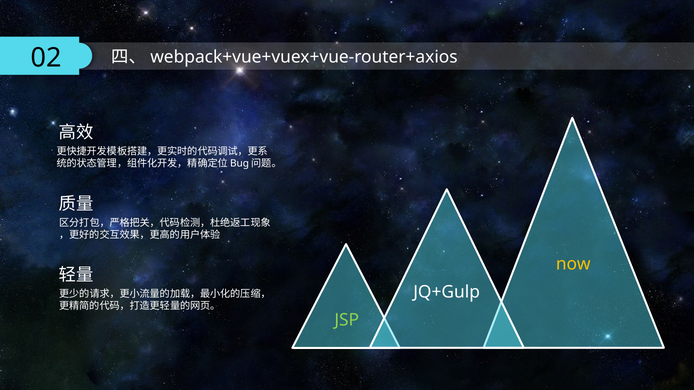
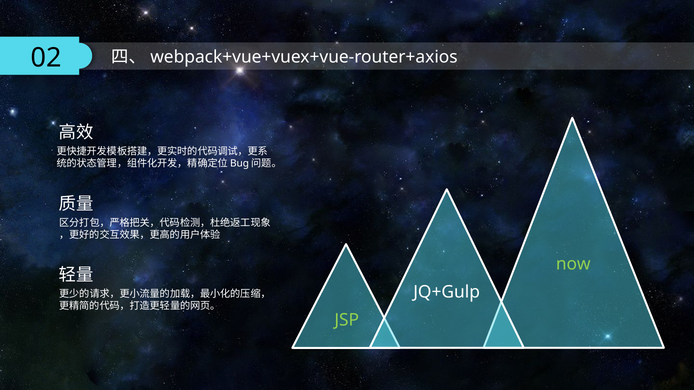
now colour: yellow -> light green (573, 264)
